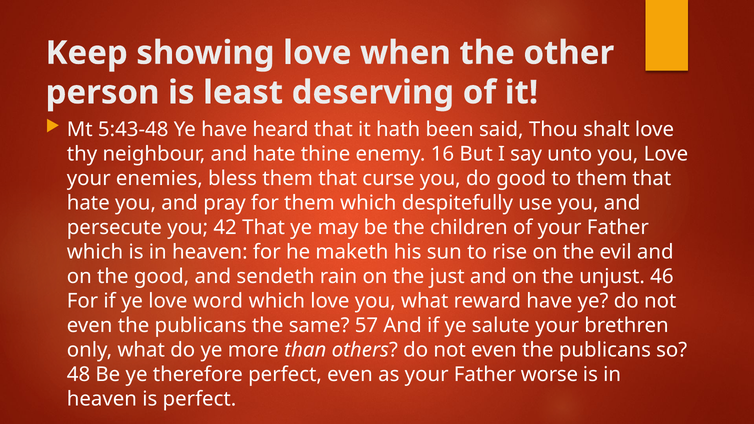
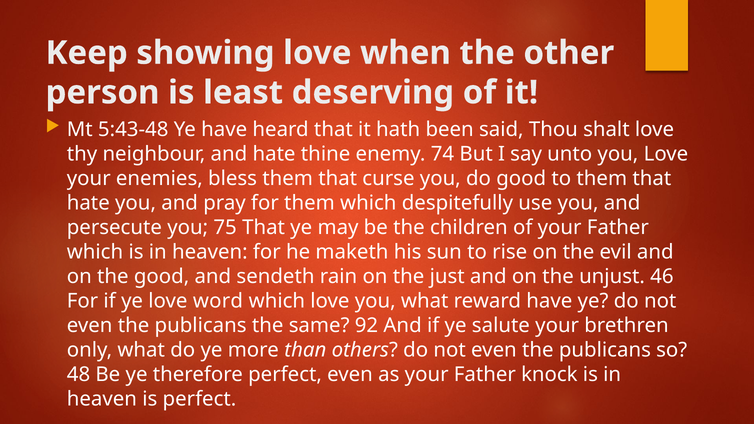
16: 16 -> 74 (442, 154)
42: 42 -> 75 (225, 228)
57: 57 -> 92 (366, 326)
worse: worse -> knock (549, 374)
